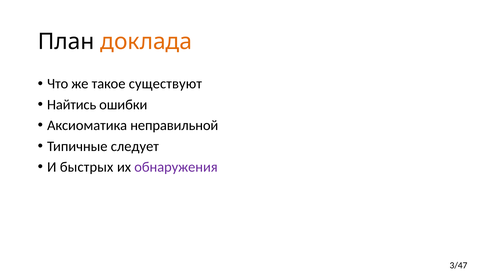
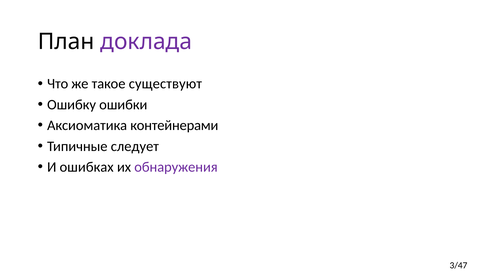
доклада colour: orange -> purple (146, 42)
Найтись: Найтись -> Ошибку (72, 105)
неправильной: неправильной -> контейнерами (174, 125)
быстрых: быстрых -> ошибках (87, 167)
